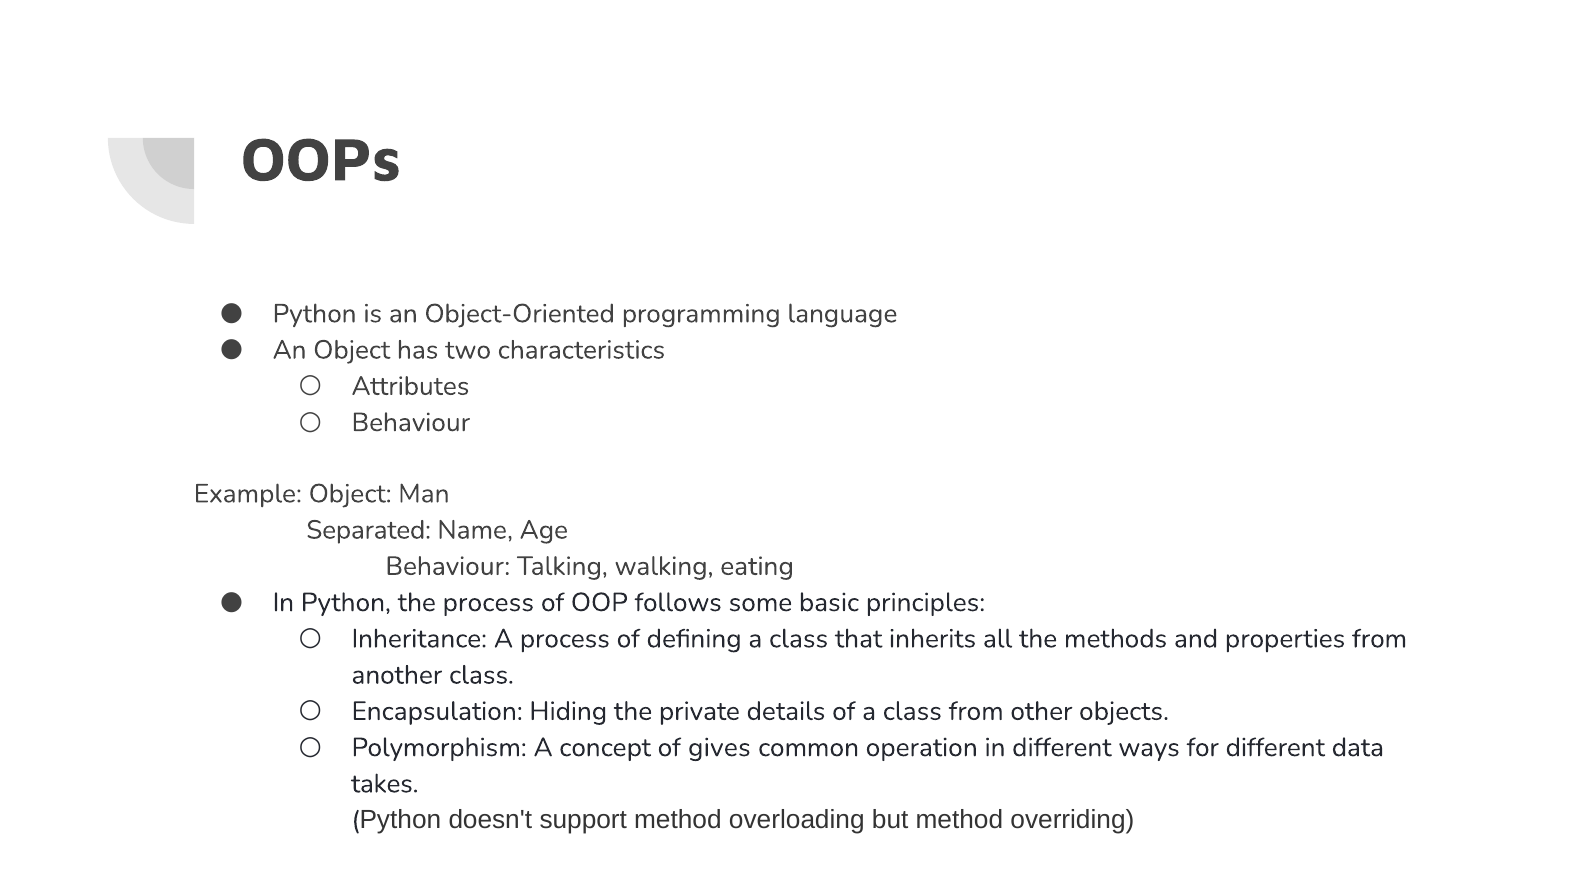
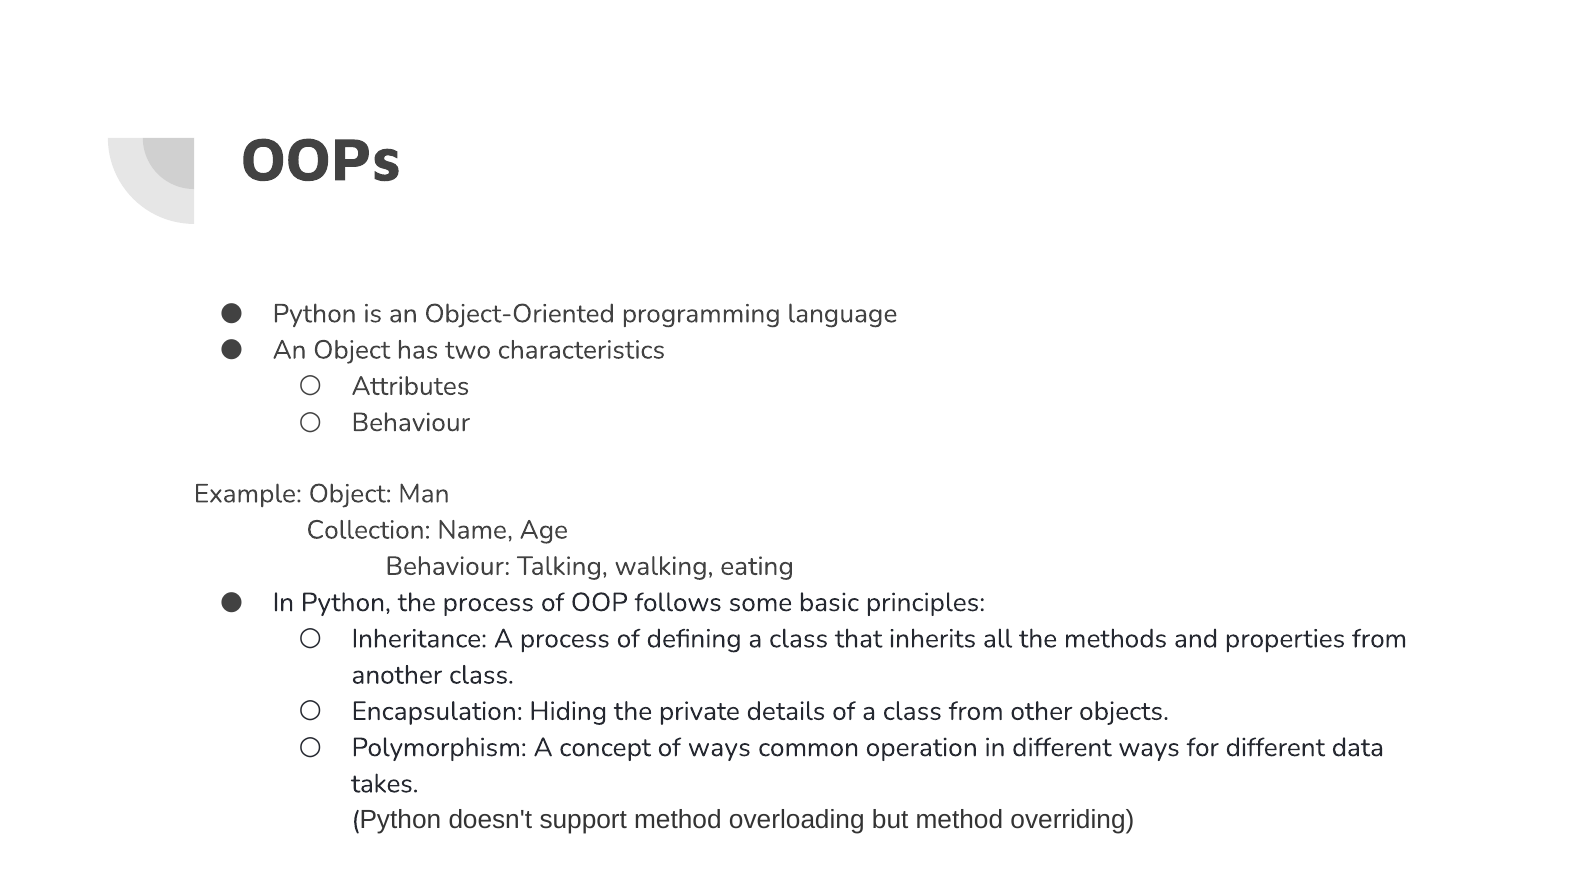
Separated: Separated -> Collection (369, 530)
of gives: gives -> ways (719, 748)
